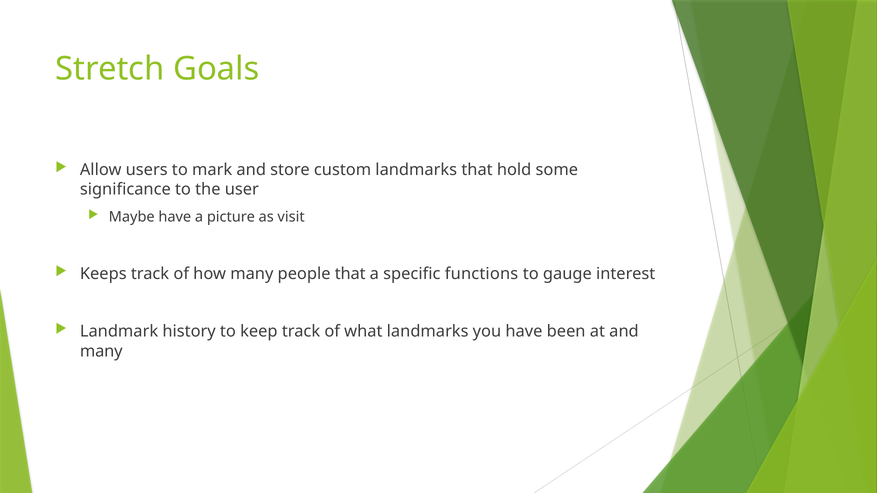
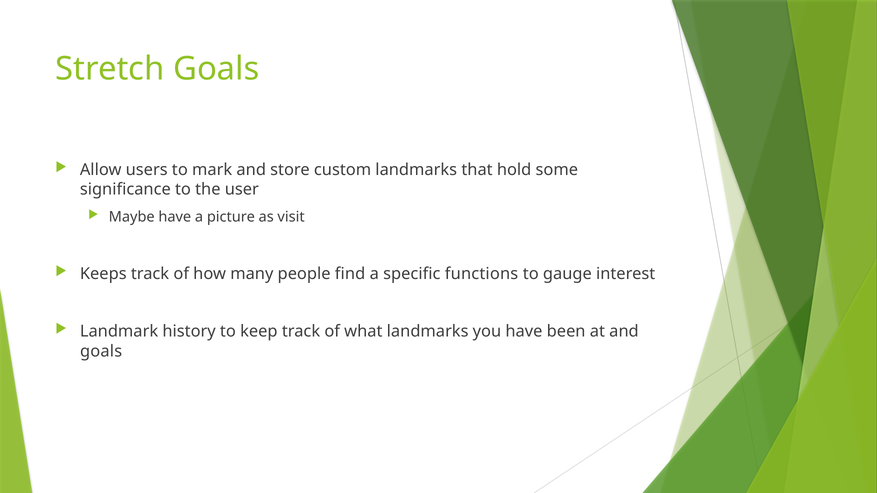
people that: that -> find (350, 274)
many: many -> goals (101, 351)
